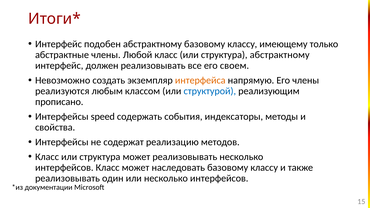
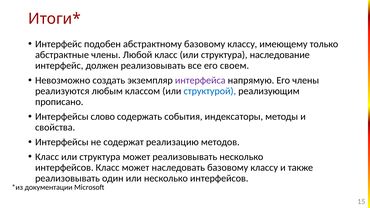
структура абстрактному: абстрактному -> наследование (280, 55)
интерфейса colour: orange -> purple (200, 80)
speed: speed -> слово (103, 117)
